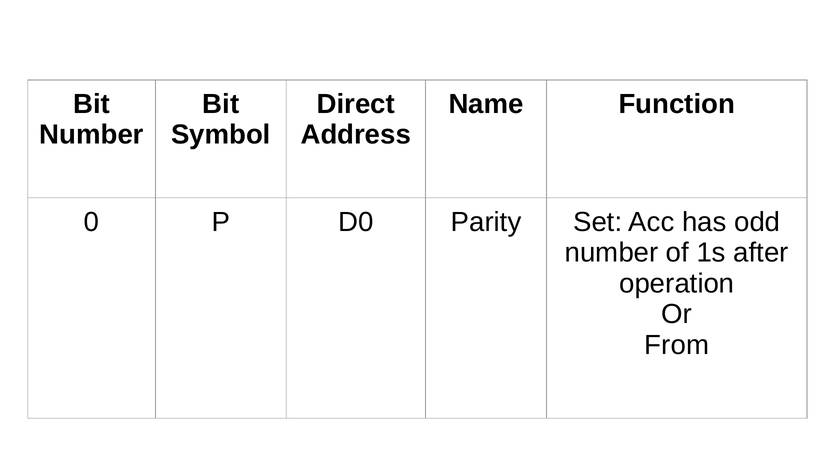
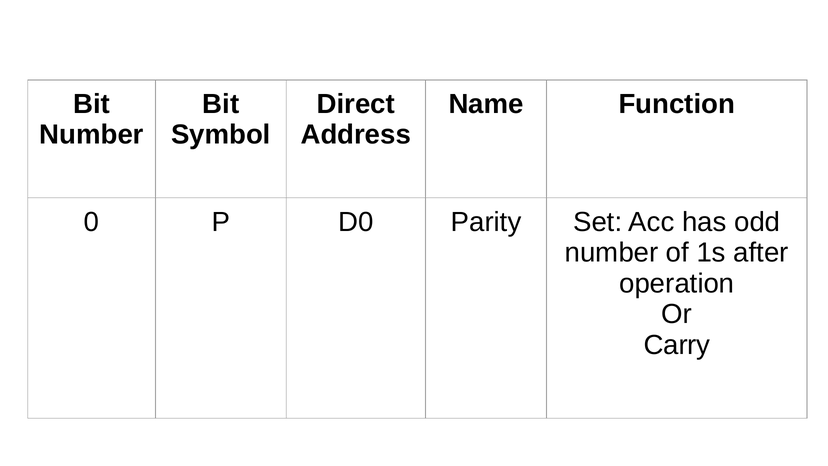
From: From -> Carry (677, 345)
